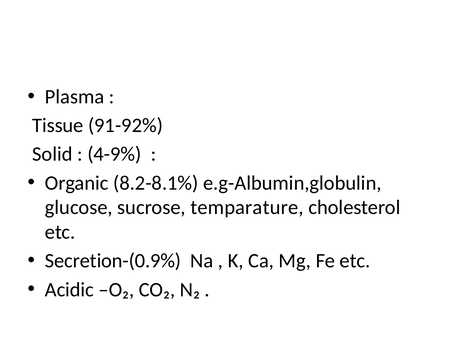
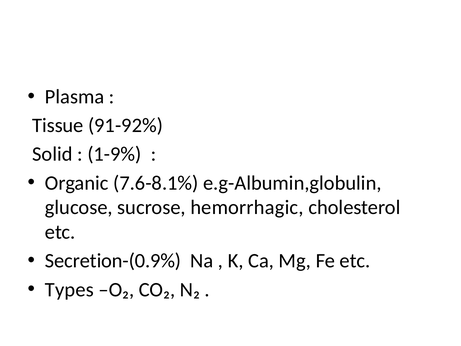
4-9%: 4-9% -> 1-9% (114, 154)
8.2-8.1%: 8.2-8.1% -> 7.6-8.1% (156, 183)
temparature: temparature -> hemorrhagic (247, 207)
Acidic: Acidic -> Types (69, 289)
